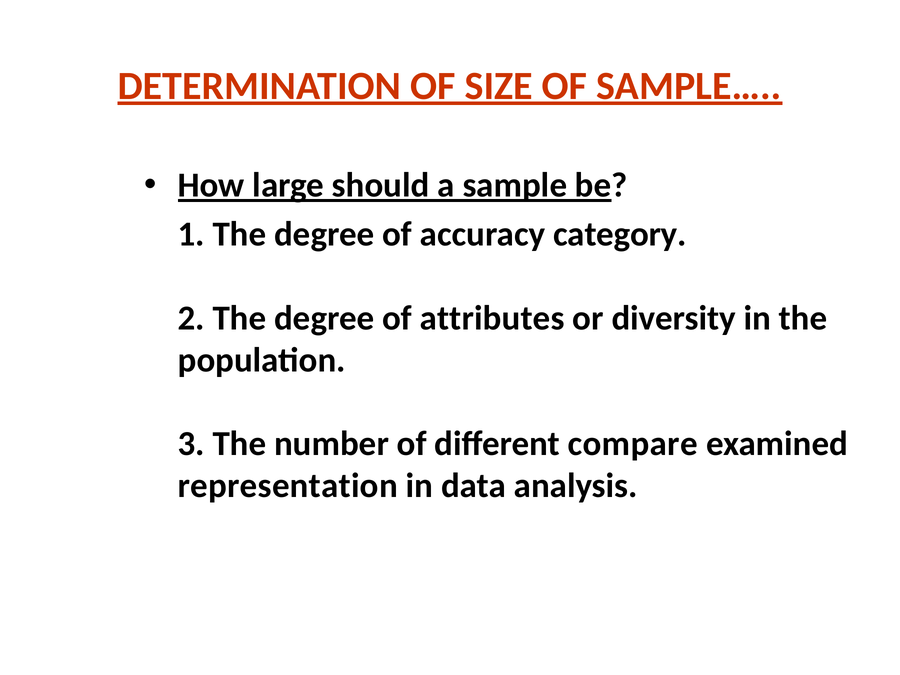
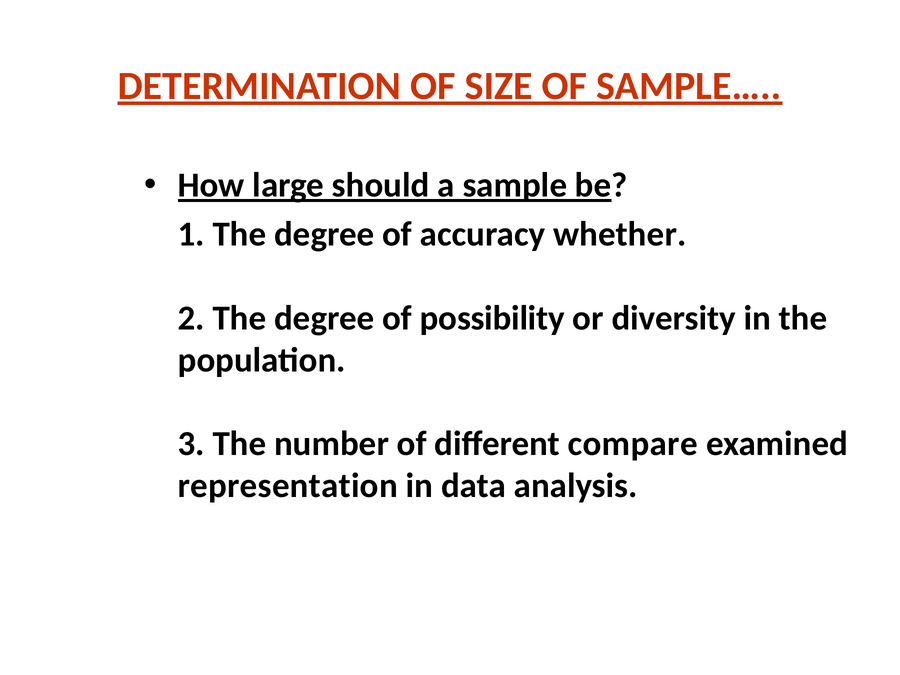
category: category -> whether (620, 234)
attributes: attributes -> possibility (492, 318)
